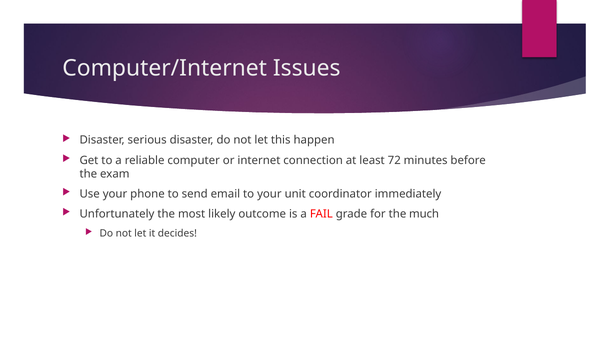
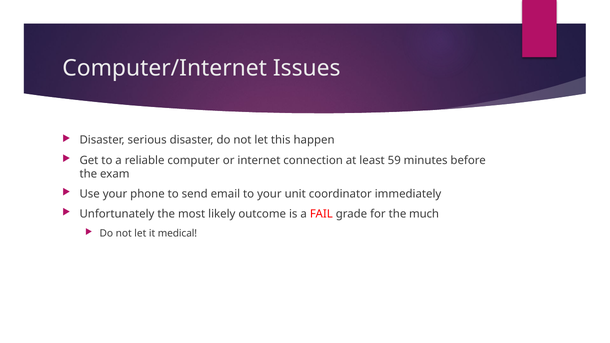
72: 72 -> 59 (394, 160)
decides: decides -> medical (177, 233)
